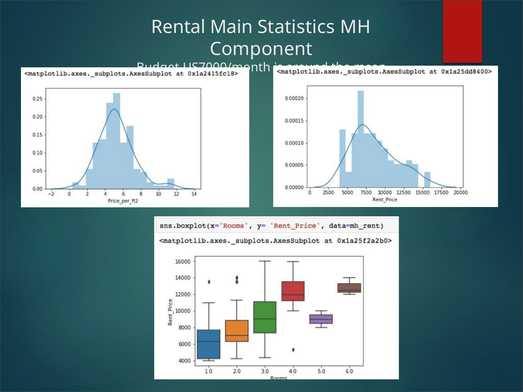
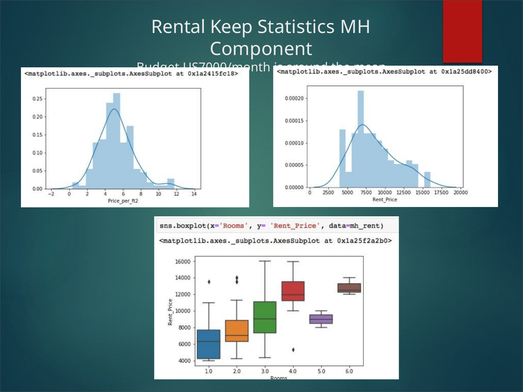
Main: Main -> Keep (231, 27)
